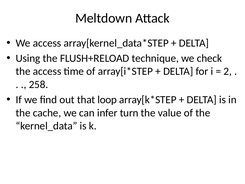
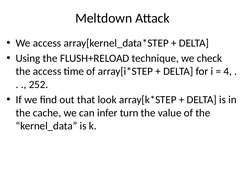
2: 2 -> 4 (228, 71)
258: 258 -> 252 (39, 84)
loop: loop -> look (107, 100)
